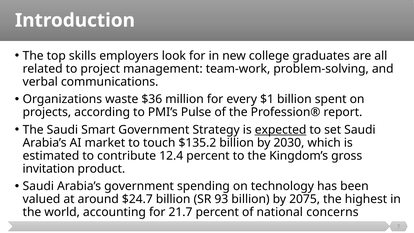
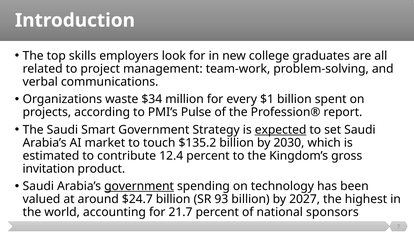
$36: $36 -> $34 (152, 99)
government underline: none -> present (139, 186)
2075: 2075 -> 2027 (305, 199)
concerns: concerns -> sponsors (332, 212)
